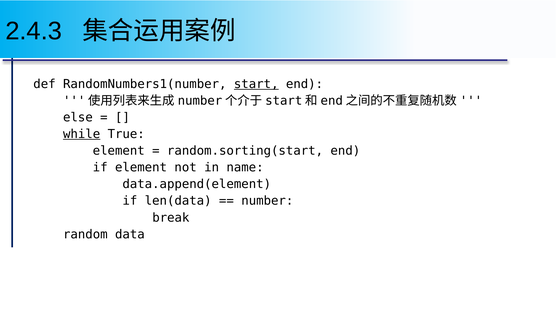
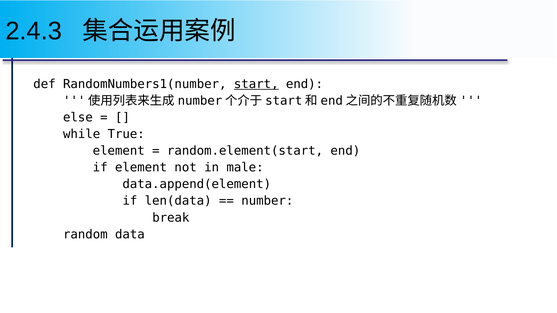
while underline: present -> none (82, 134)
random.sorting(start: random.sorting(start -> random.element(start (245, 151)
name: name -> male (245, 168)
